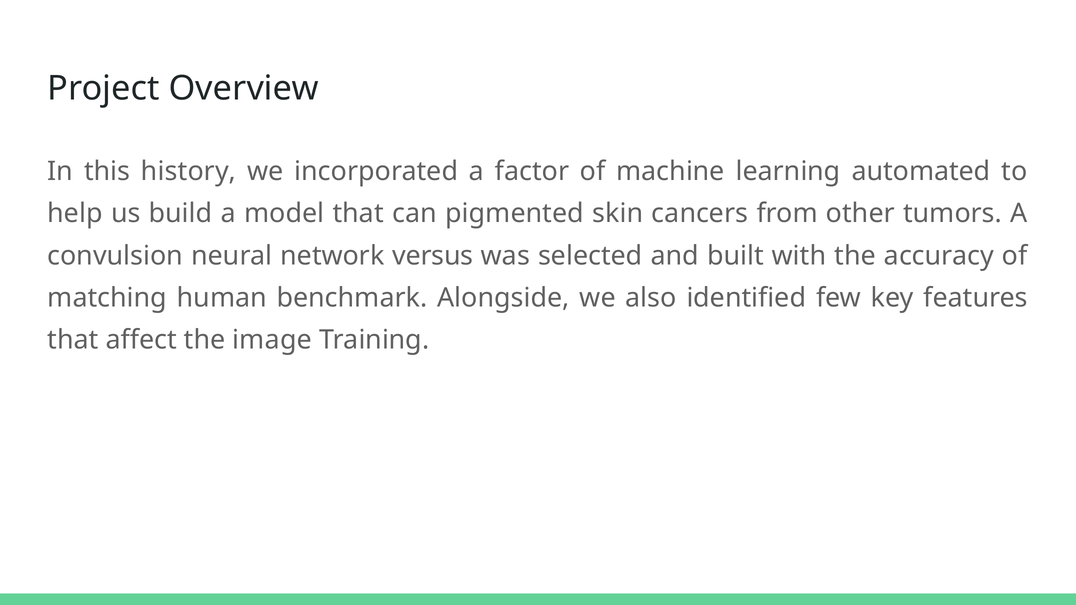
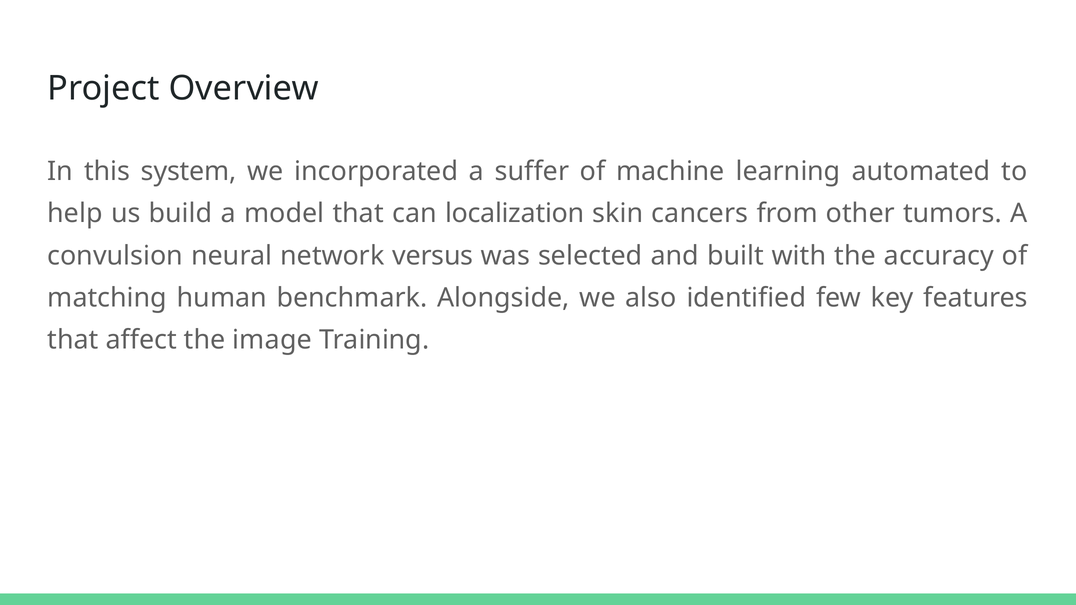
history: history -> system (189, 172)
factor: factor -> suffer (532, 172)
pigmented: pigmented -> localization (515, 214)
